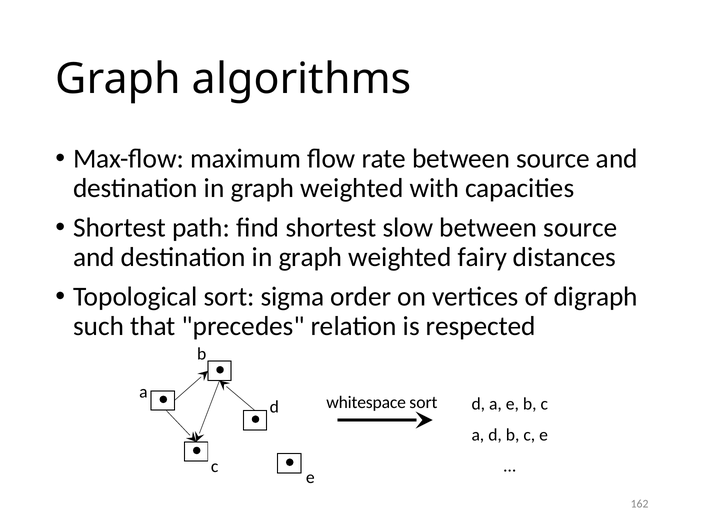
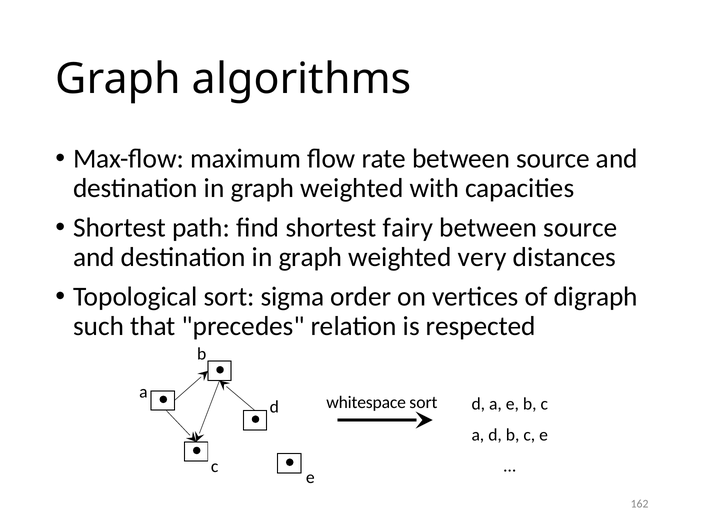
slow: slow -> fairy (408, 228)
fairy: fairy -> very (482, 257)
